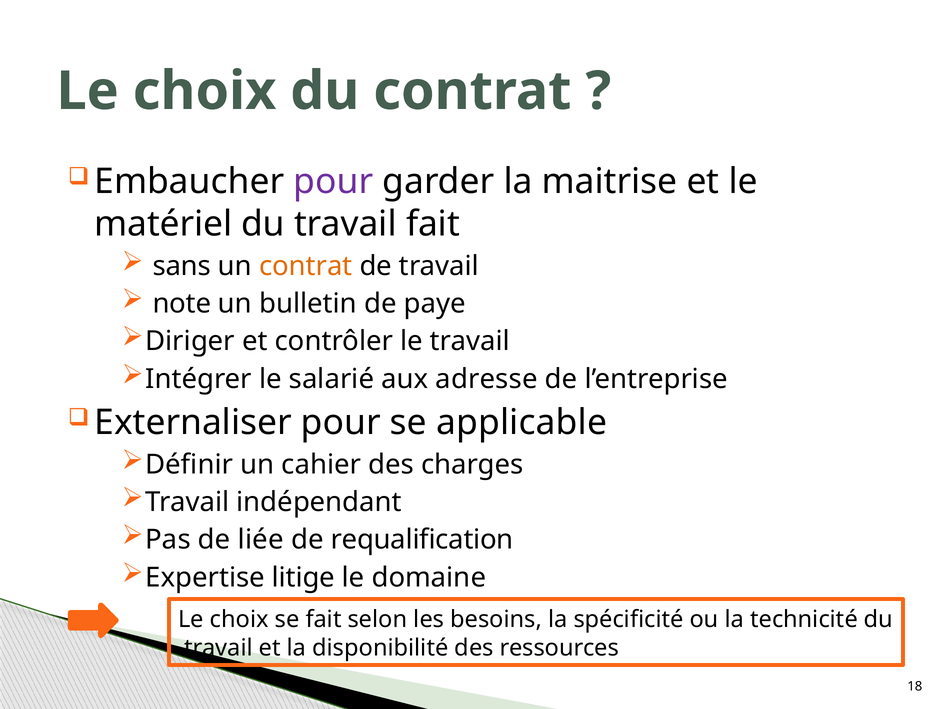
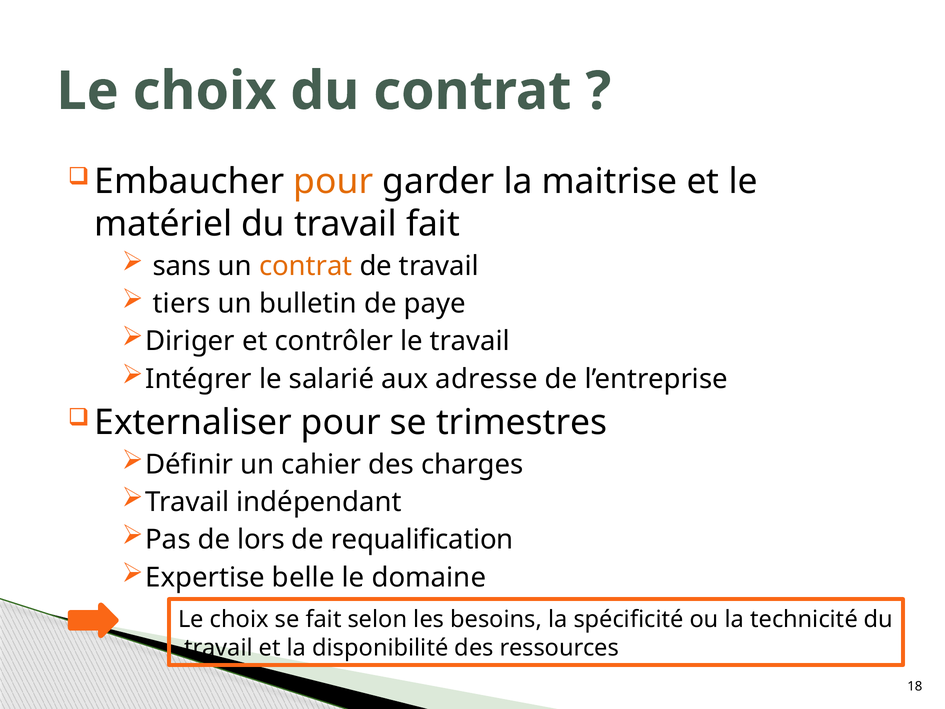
pour colour: purple -> orange (333, 182)
note: note -> tiers (182, 304)
applicable: applicable -> trimestres (522, 422)
liée: liée -> lors (261, 540)
litige: litige -> belle (303, 577)
